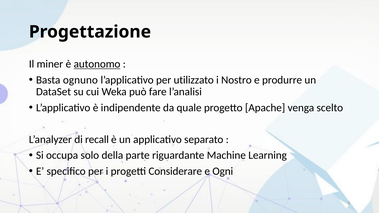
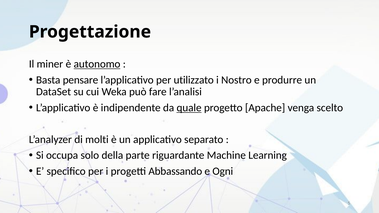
ognuno: ognuno -> pensare (81, 80)
quale underline: none -> present (189, 108)
recall: recall -> molti (97, 140)
Considerare: Considerare -> Abbassando (175, 171)
